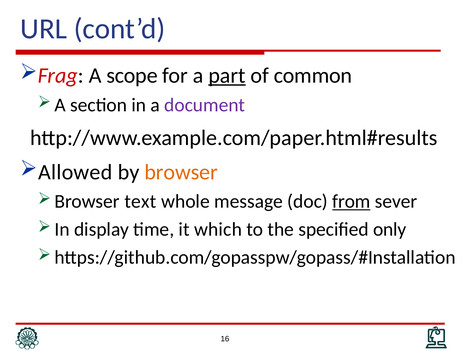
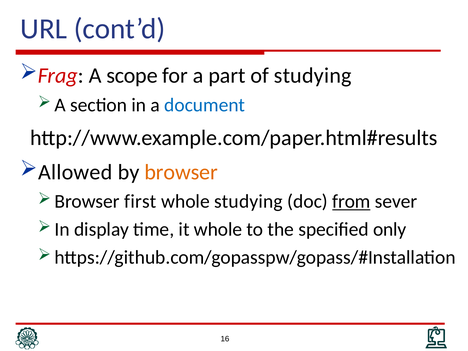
part underline: present -> none (227, 76)
of common: common -> studying (313, 76)
document colour: purple -> blue (205, 105)
text: text -> first (140, 202)
whole message: message -> studying (248, 202)
it which: which -> whole (218, 229)
